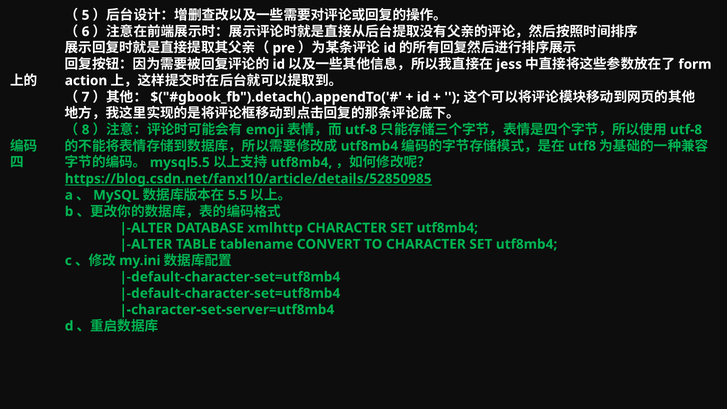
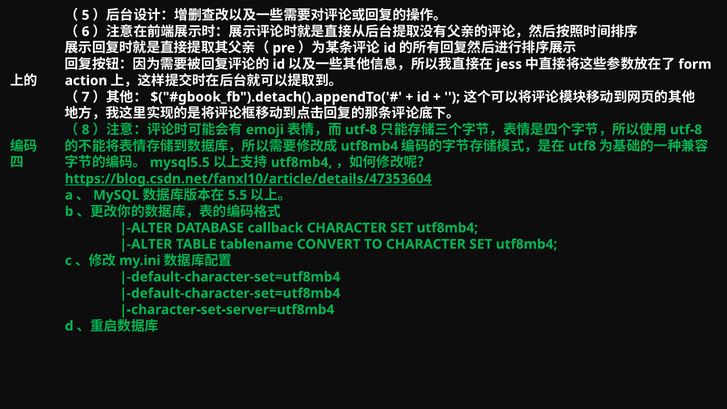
https://blog.csdn.net/fanxl10/article/details/52850985: https://blog.csdn.net/fanxl10/article/details/52850985 -> https://blog.csdn.net/fanxl10/article/details/47353604 (248, 179)
xmlhttp: xmlhttp -> callback (275, 228)
